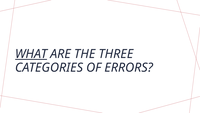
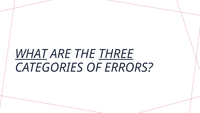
THREE underline: none -> present (116, 54)
